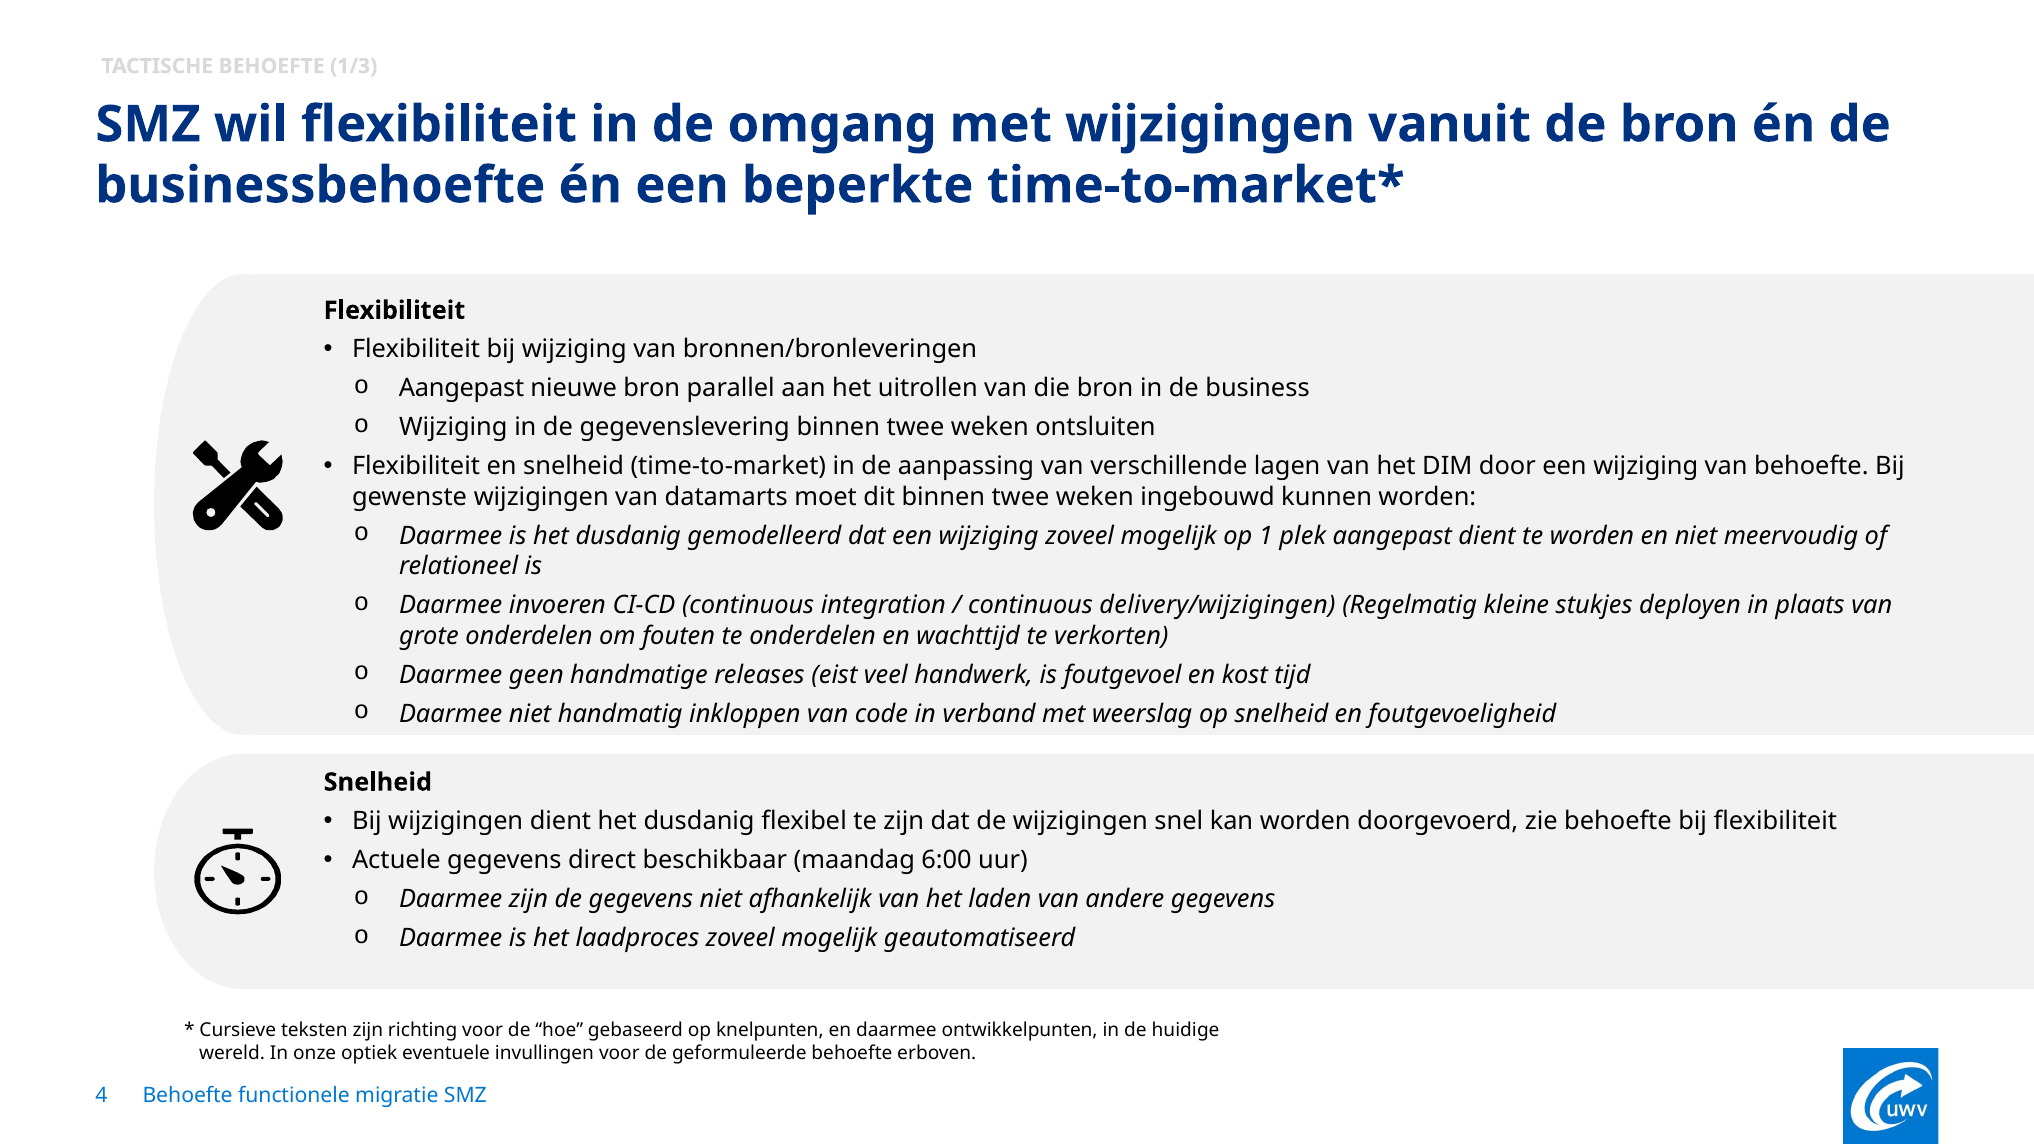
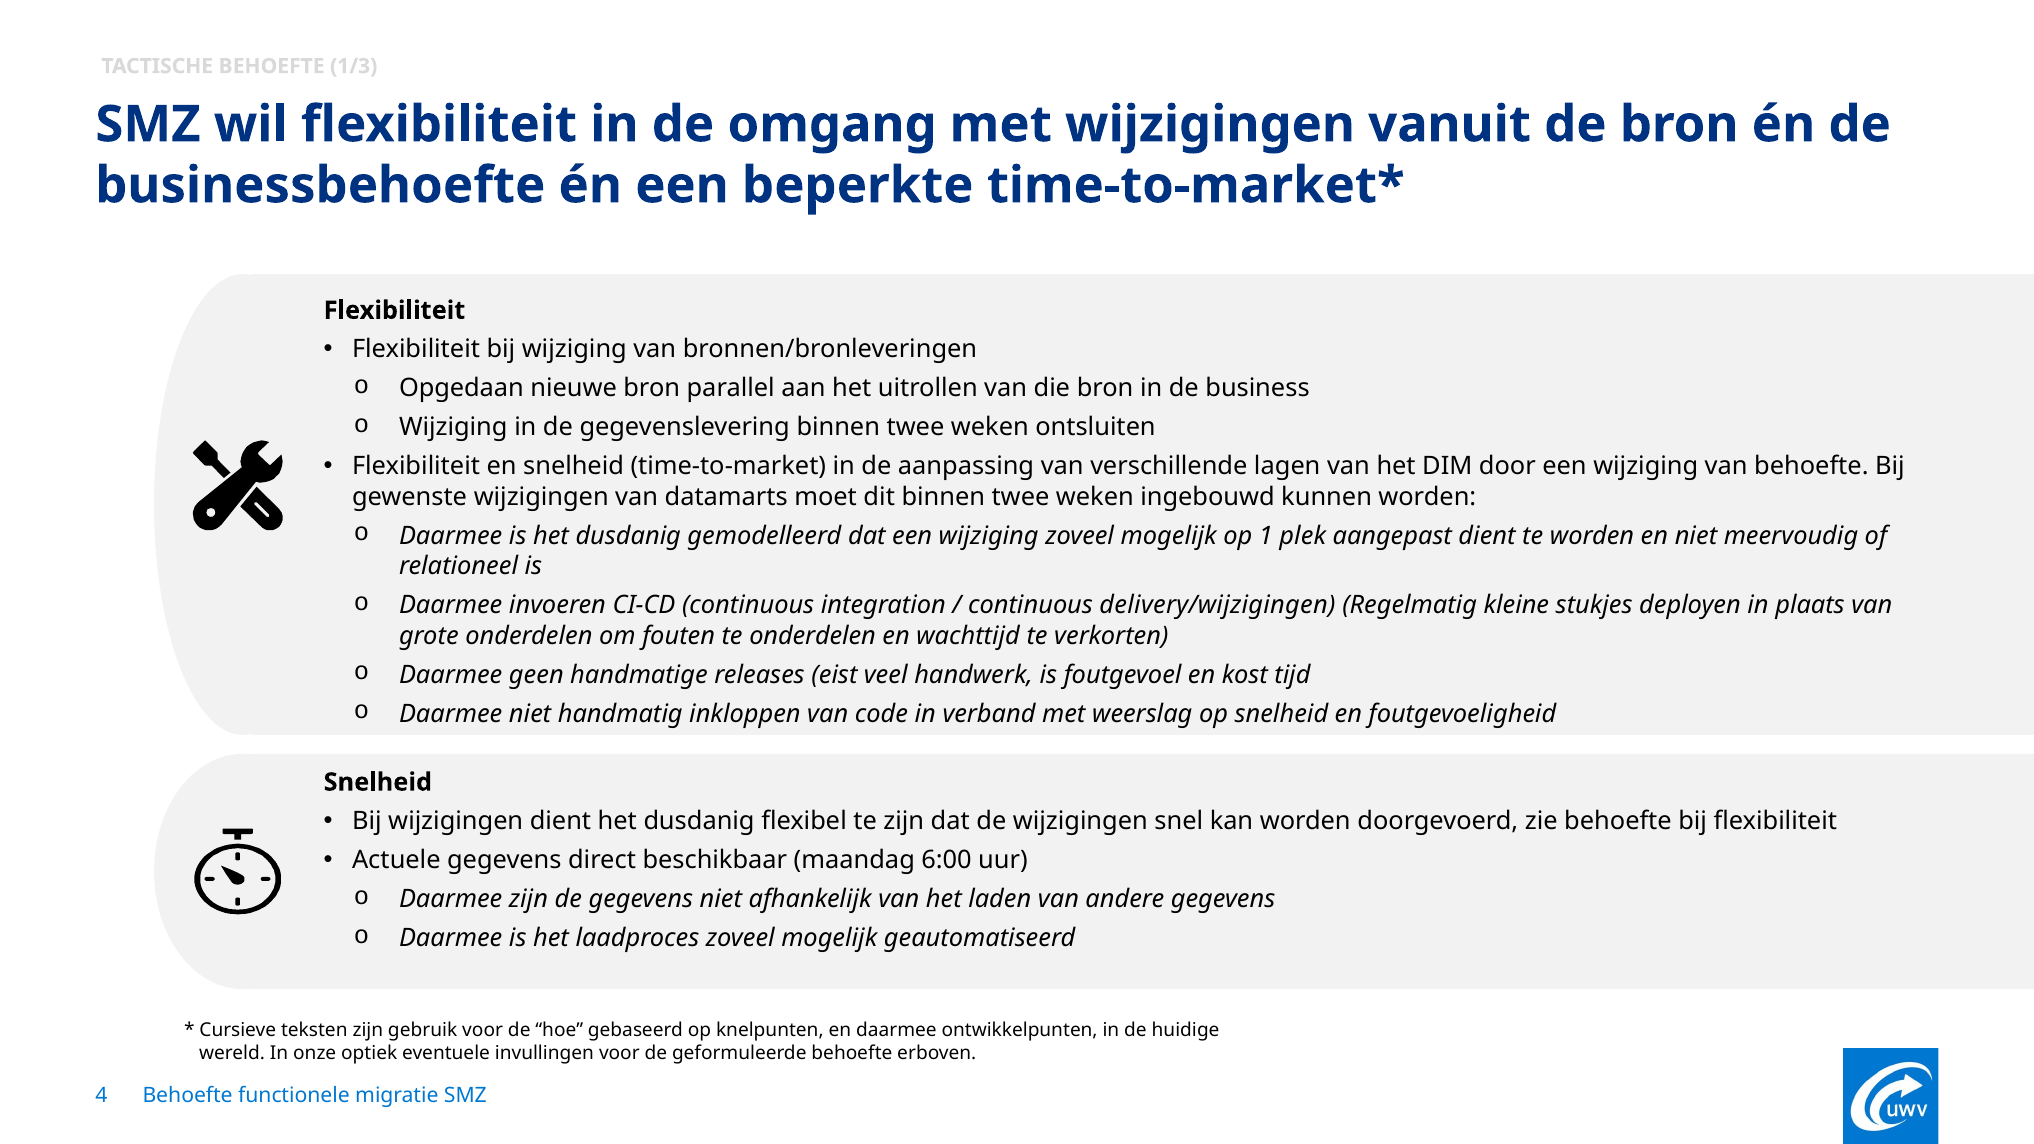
Aangepast: Aangepast -> Opgedaan (461, 388)
richting: richting -> gebruik (423, 1030)
